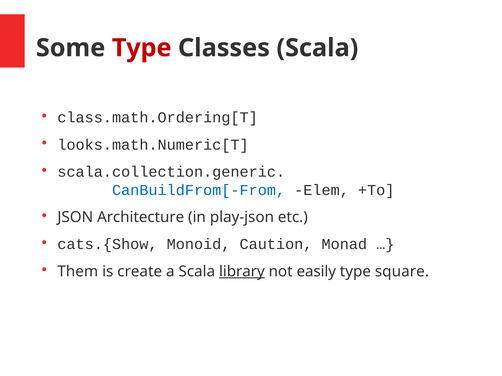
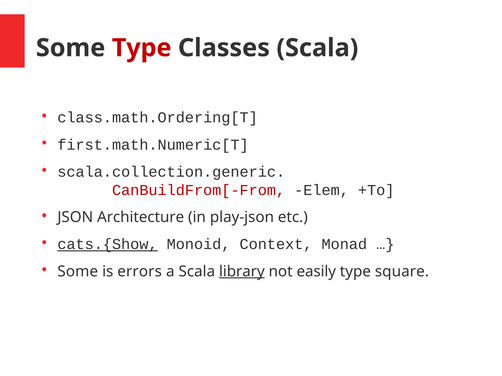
looks.math.Numeric[T: looks.math.Numeric[T -> first.math.Numeric[T (153, 145)
CanBuildFrom[-From colour: blue -> red (199, 190)
cats.{Show underline: none -> present (107, 245)
Caution: Caution -> Context (276, 245)
Them: Them -> Some (78, 272)
create: create -> errors (140, 272)
